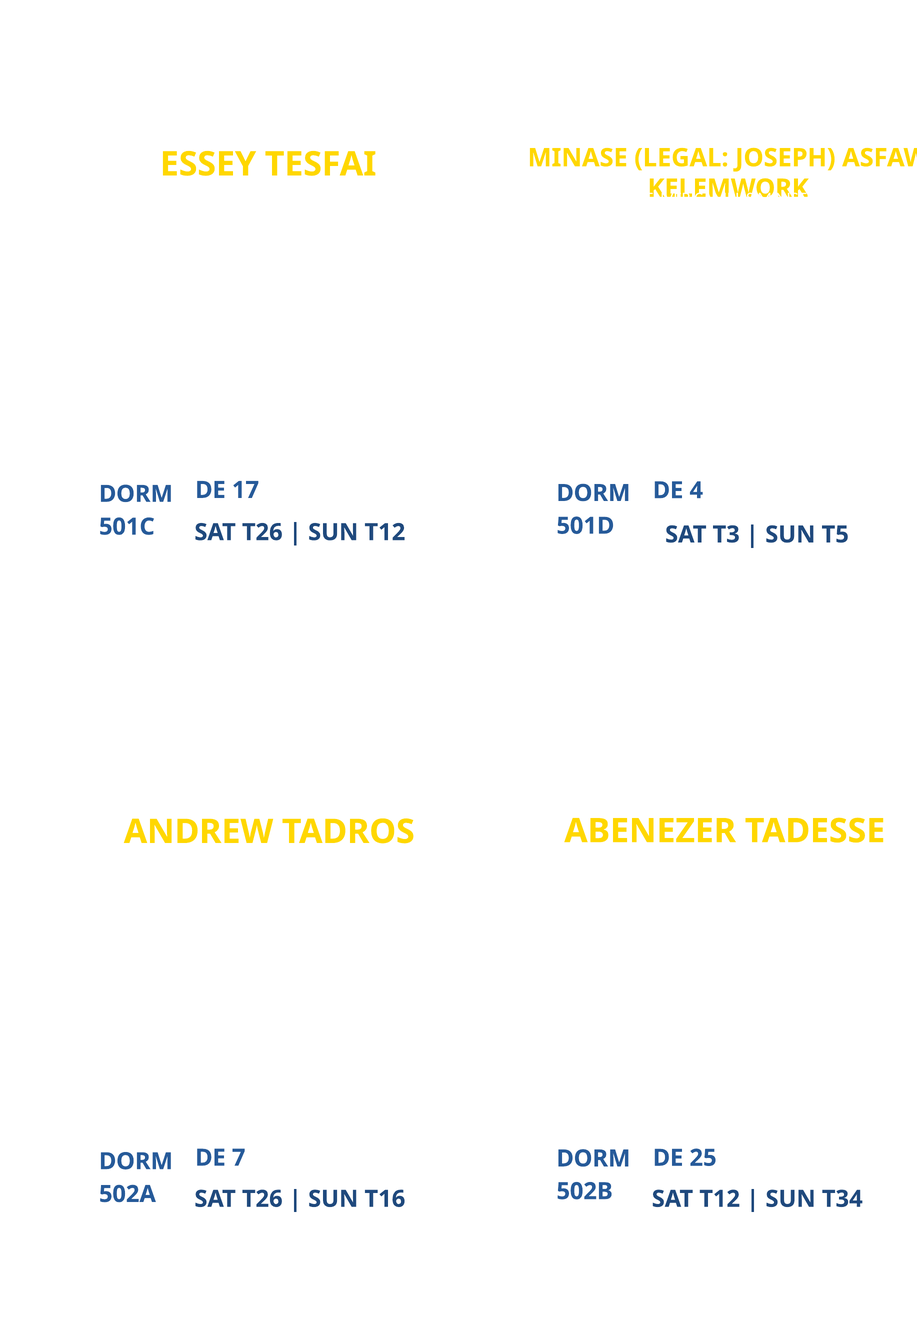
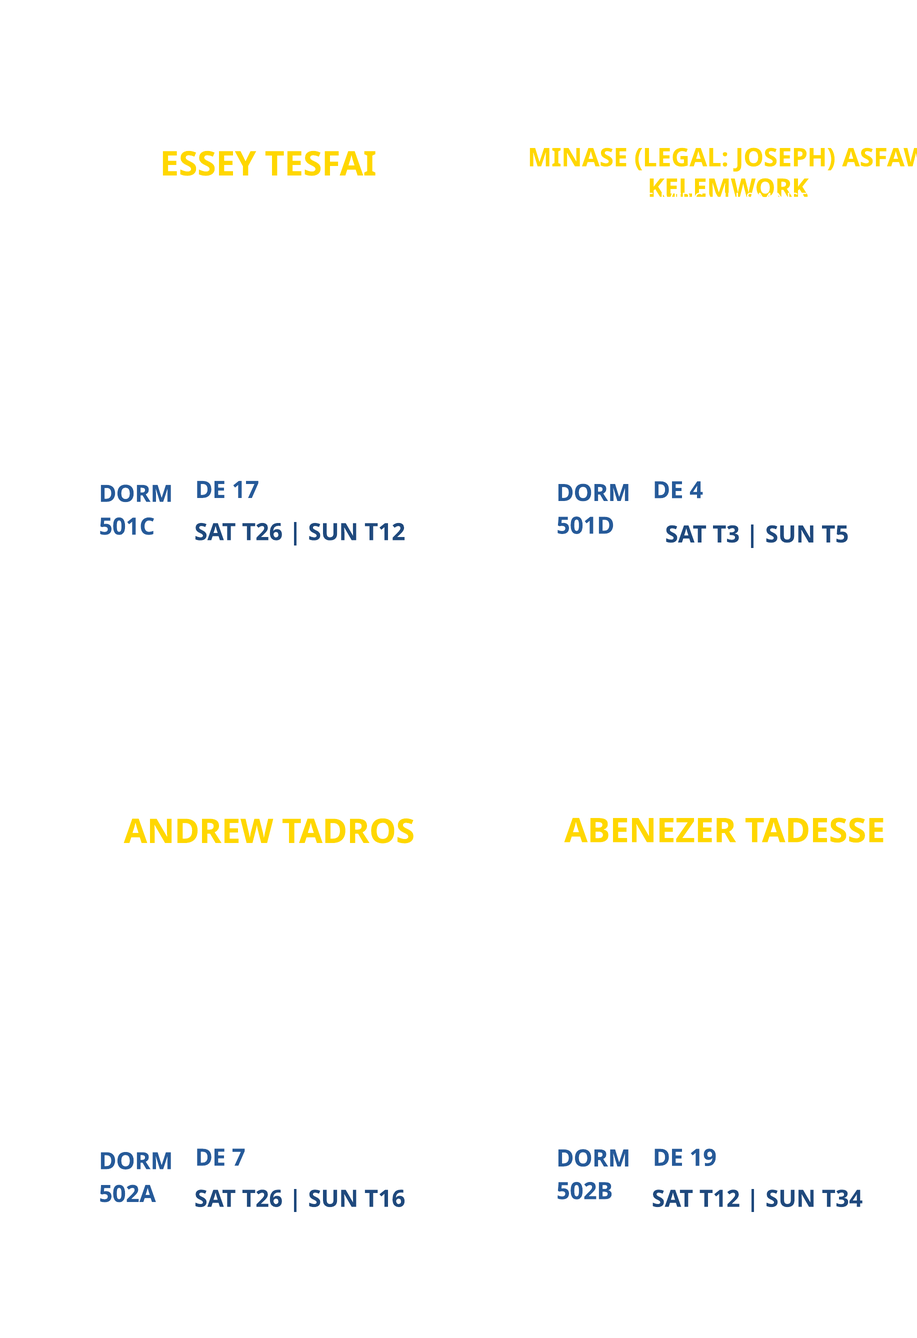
25: 25 -> 19 (703, 1159)
